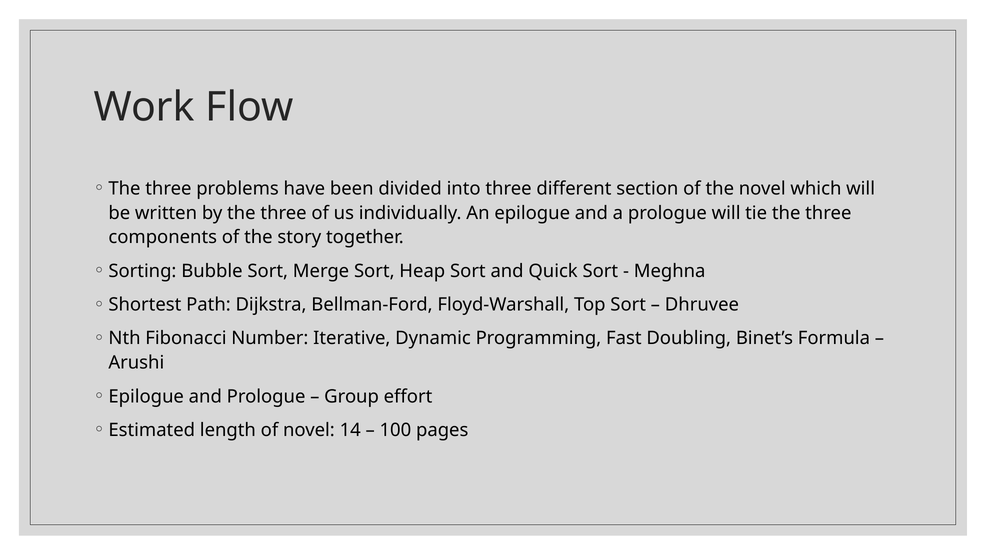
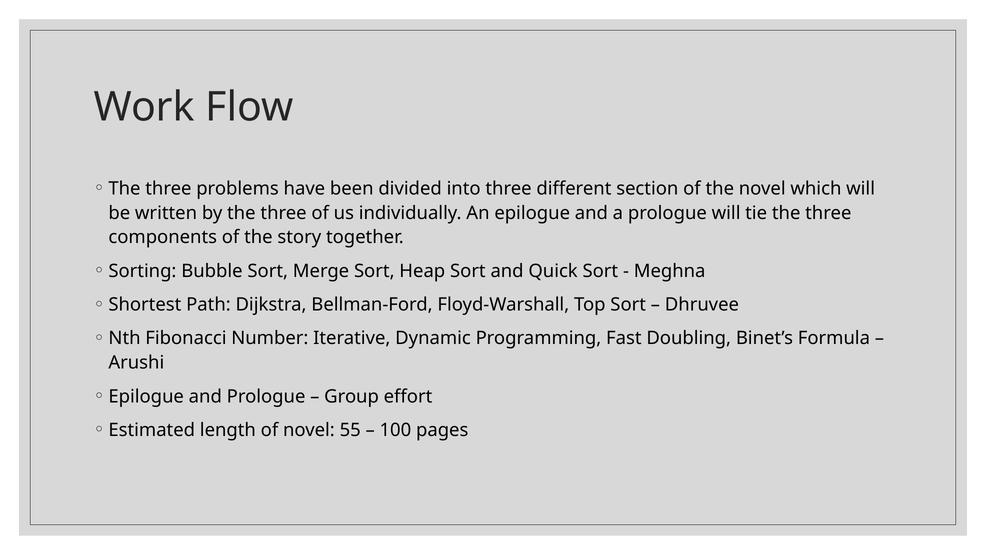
14: 14 -> 55 (350, 430)
